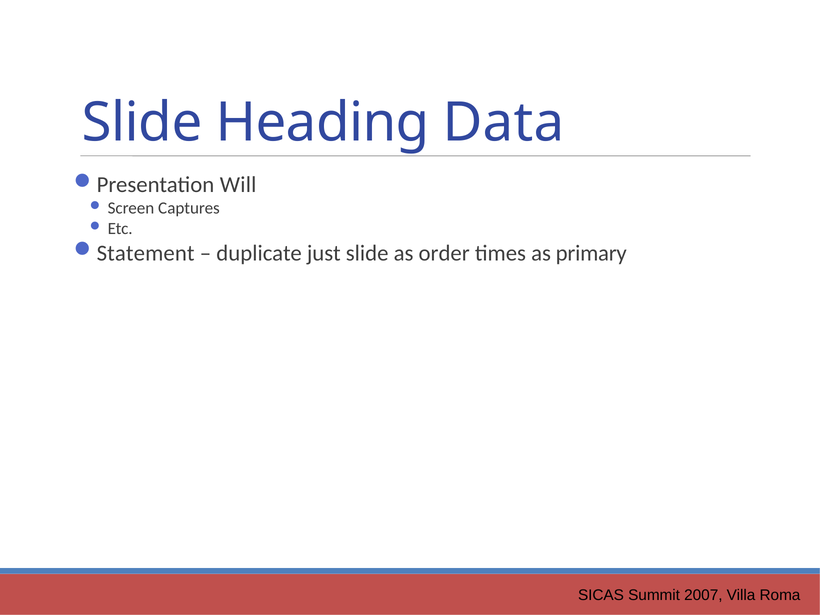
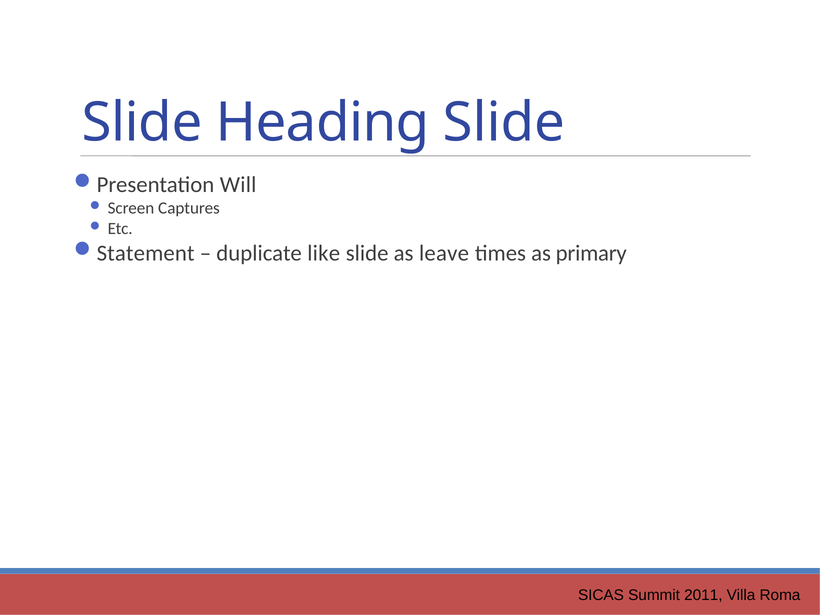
Heading Data: Data -> Slide (504, 122)
just: just -> like (324, 253)
order: order -> leave (444, 253)
2007: 2007 -> 2011 (703, 595)
